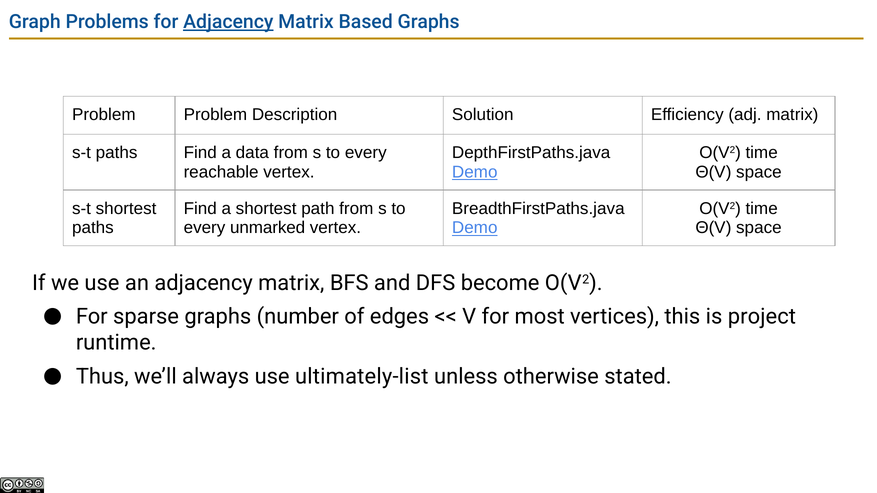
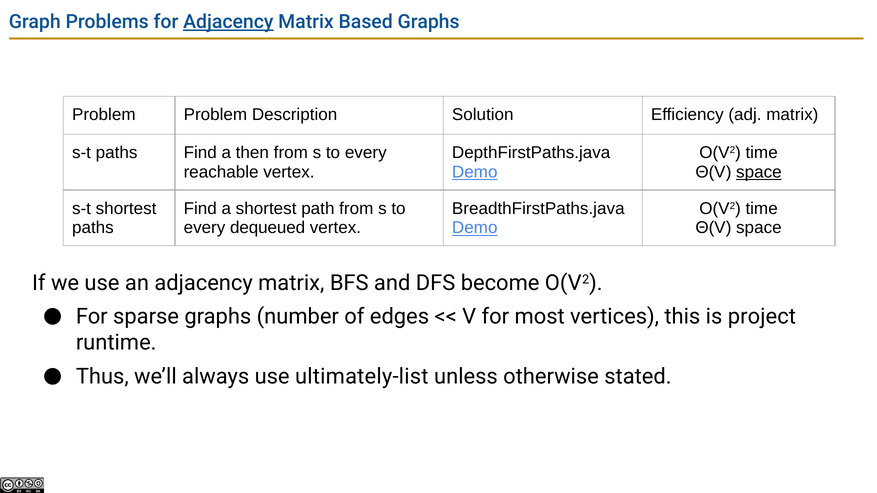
data: data -> then (252, 153)
space underline: none -> present (759, 172)
unmarked: unmarked -> dequeued (268, 228)
